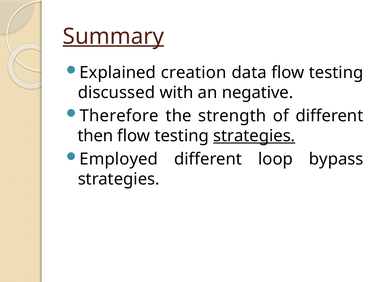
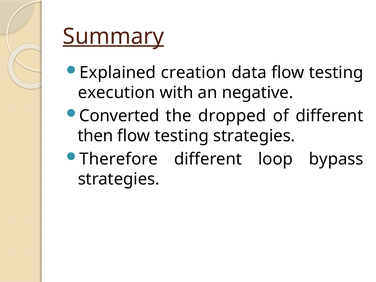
discussed: discussed -> execution (116, 93)
Therefore: Therefore -> Converted (119, 116)
strength: strength -> dropped (232, 116)
strategies underline: present -> none (254, 136)
Employed: Employed -> Therefore (119, 159)
